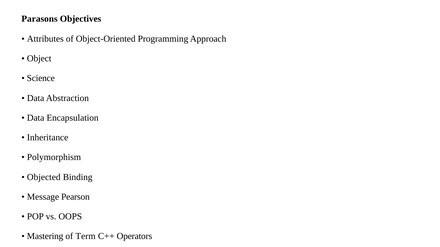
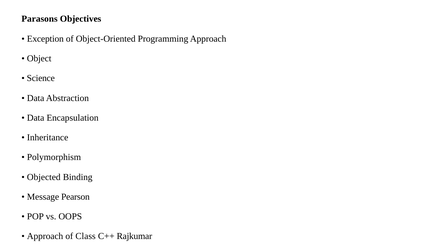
Attributes: Attributes -> Exception (45, 39)
Mastering: Mastering -> Approach (45, 237)
Term: Term -> Class (86, 237)
Operators: Operators -> Rajkumar (134, 237)
